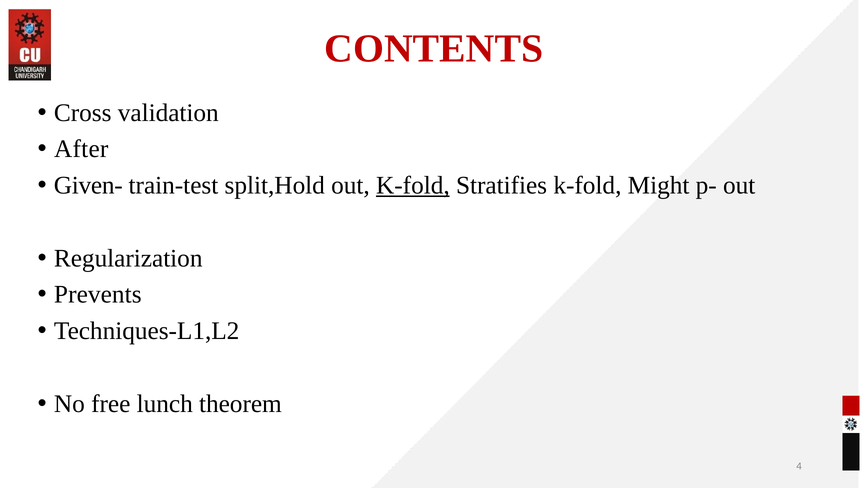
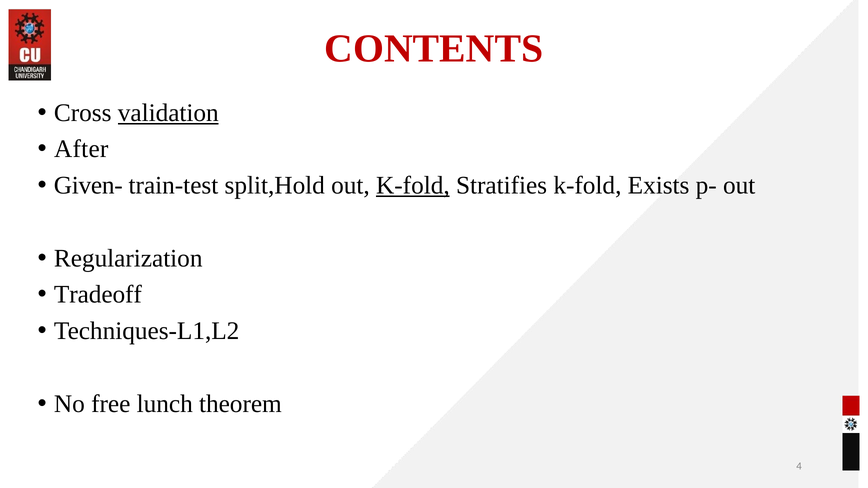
validation underline: none -> present (168, 113)
Might: Might -> Exists (659, 186)
Prevents: Prevents -> Tradeoff (98, 295)
